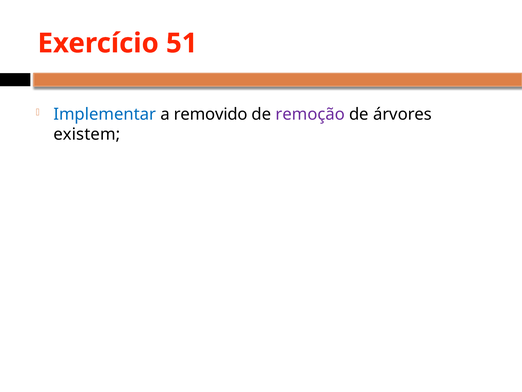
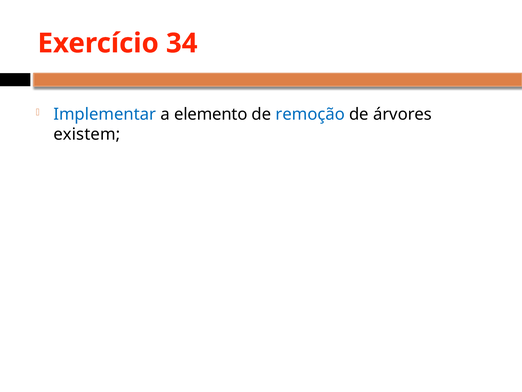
51: 51 -> 34 (182, 43)
removido: removido -> elemento (211, 114)
remoção colour: purple -> blue (310, 114)
